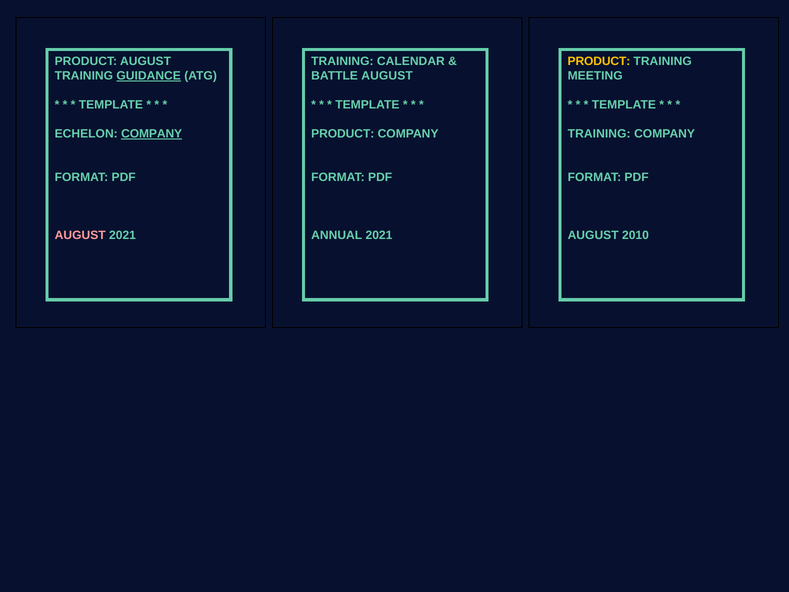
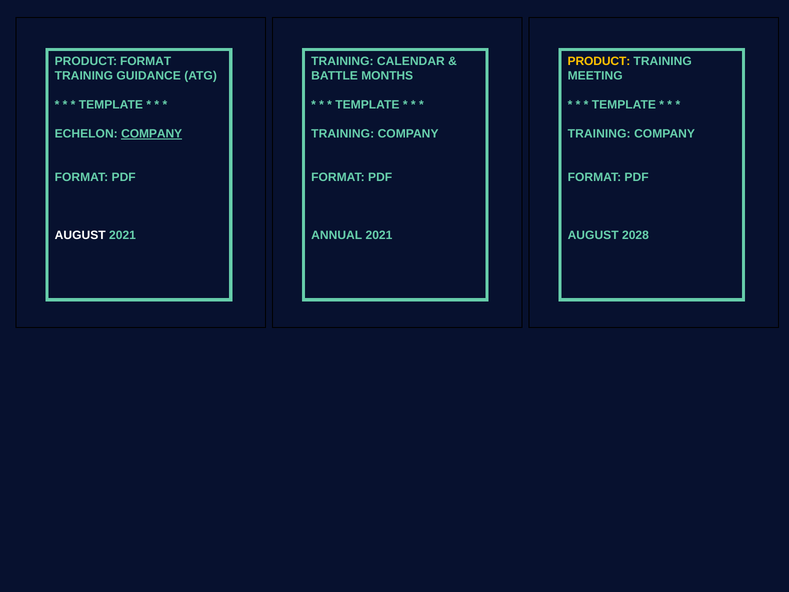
PRODUCT AUGUST: AUGUST -> FORMAT (146, 61)
GUIDANCE underline: present -> none (149, 76)
BATTLE AUGUST: AUGUST -> MONTHS (387, 76)
PRODUCT: PRODUCT -> TRAINING (343, 134)
AUGUST colour: pink -> white (80, 235)
2010: 2010 -> 2028 (635, 235)
